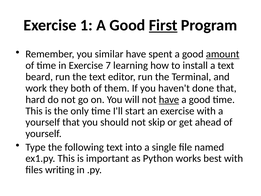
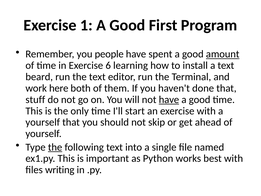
First underline: present -> none (163, 25)
similar: similar -> people (109, 54)
7: 7 -> 6 (108, 65)
they: they -> here (59, 88)
hard: hard -> stuff (35, 99)
the underline: none -> present (55, 147)
